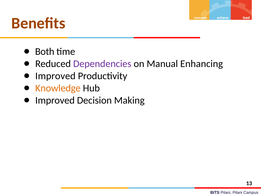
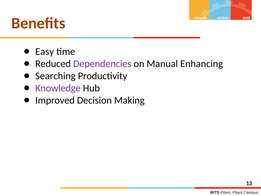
Both: Both -> Easy (45, 51)
Improved: Improved -> Searching (55, 76)
Knowledge colour: orange -> purple (58, 88)
